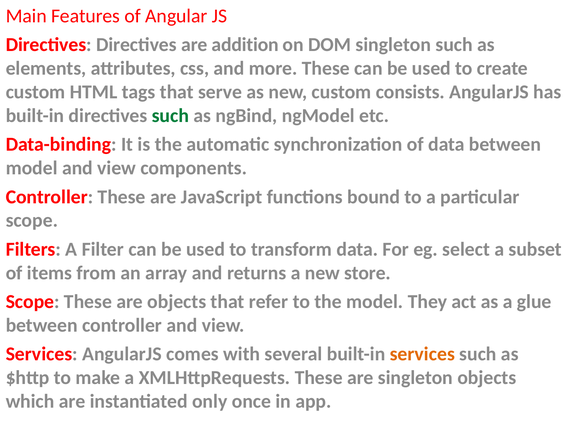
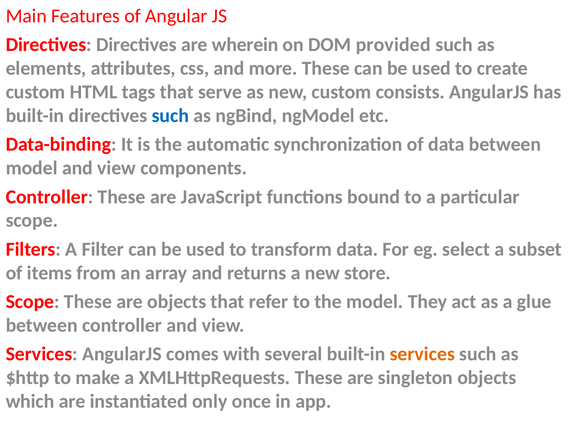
addition: addition -> wherein (245, 45)
DOM singleton: singleton -> provided (393, 45)
such colour: green -> blue (170, 116)
